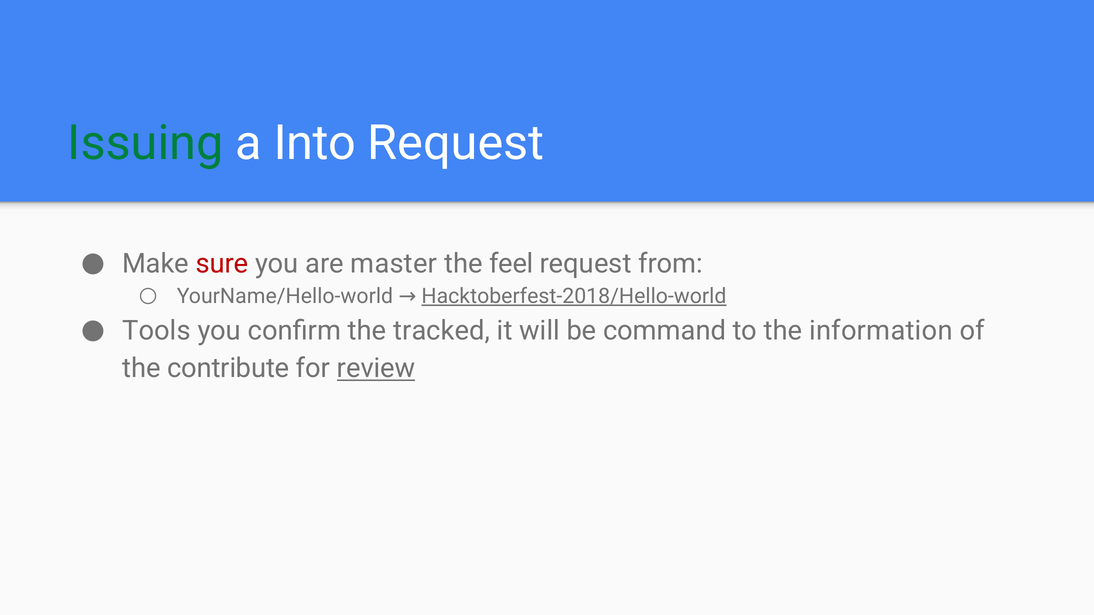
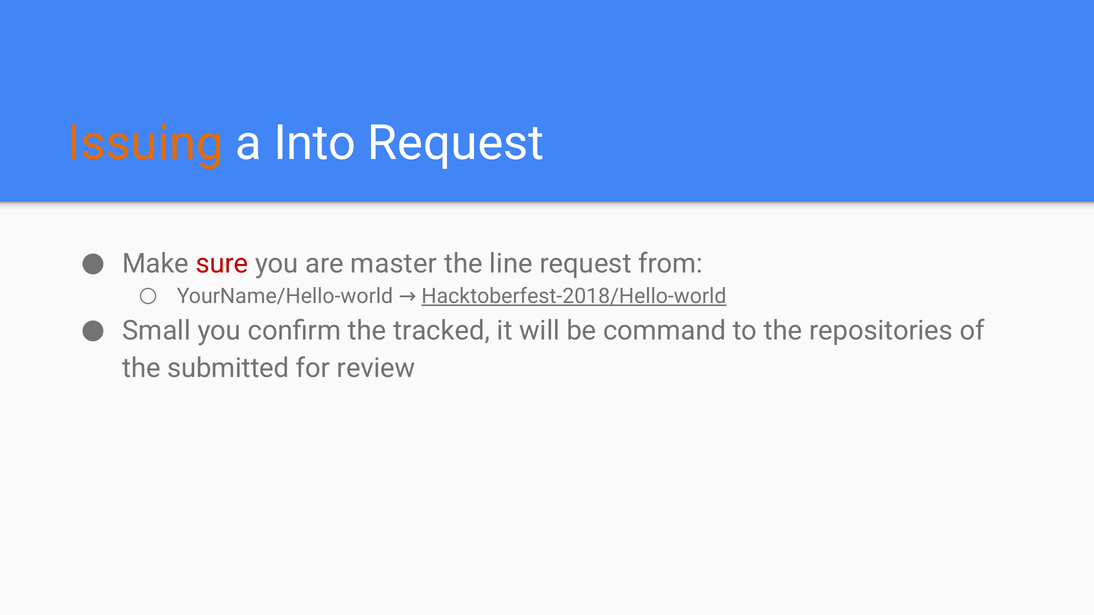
Issuing colour: green -> orange (145, 143)
feel: feel -> line (511, 264)
Tools: Tools -> Small (156, 331)
information: information -> repositories (881, 331)
contribute: contribute -> submitted (228, 369)
review underline: present -> none (376, 369)
